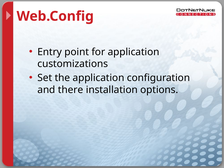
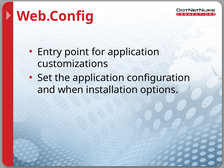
there: there -> when (71, 90)
